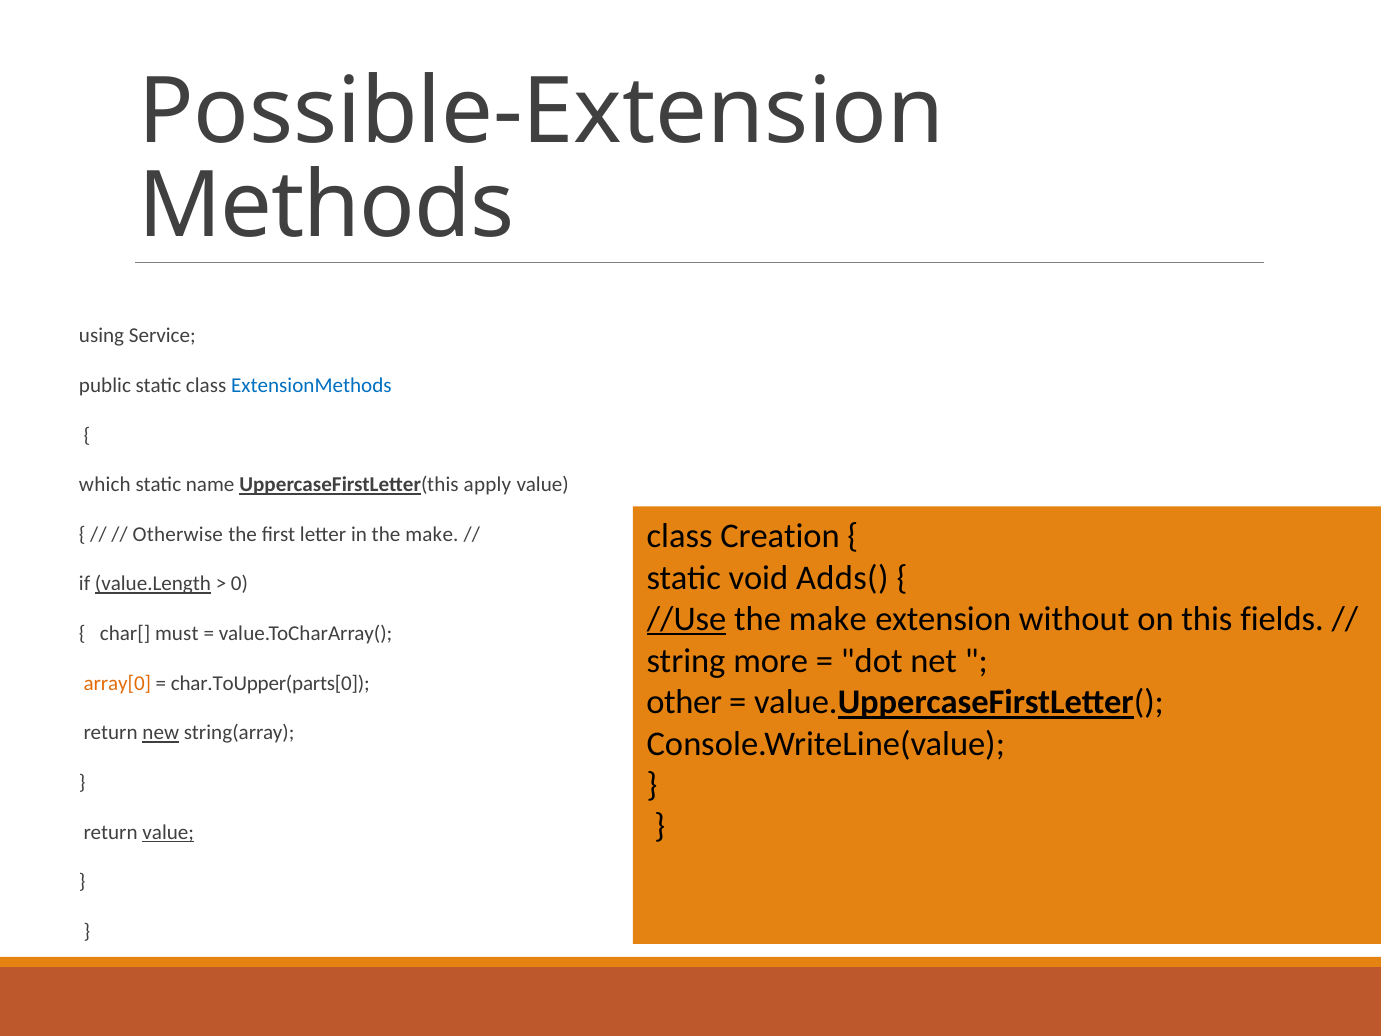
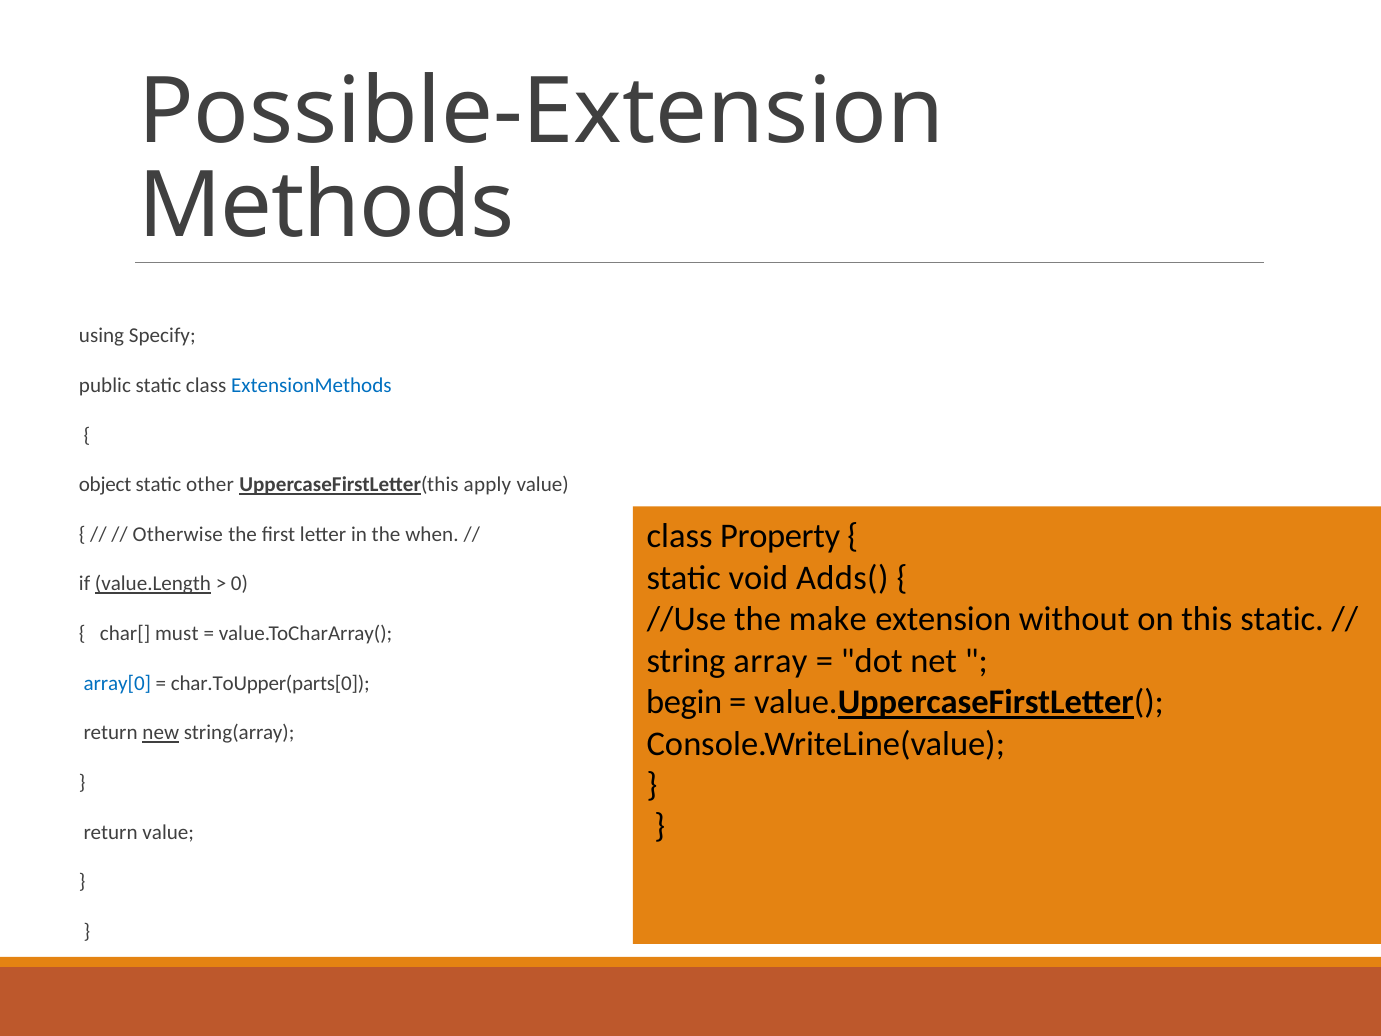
Service: Service -> Specify (162, 336)
which: which -> object (105, 485)
name: name -> other (210, 485)
Creation: Creation -> Property (780, 536)
in the make: make -> when (432, 534)
//Use underline: present -> none (687, 619)
this fields: fields -> static (1282, 619)
more: more -> array (770, 661)
array[0 colour: orange -> blue (117, 683)
other: other -> begin (684, 702)
value underline: present -> none (168, 832)
